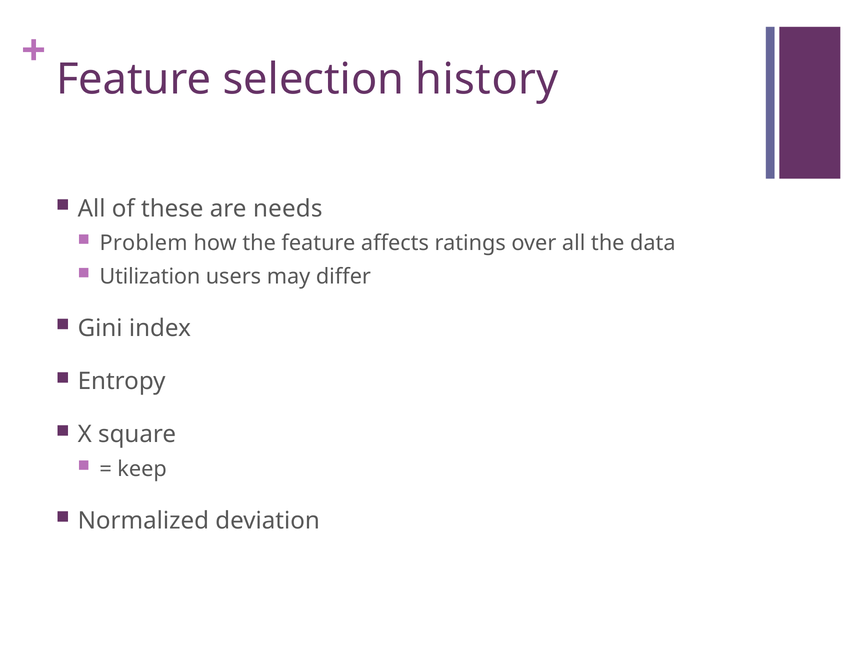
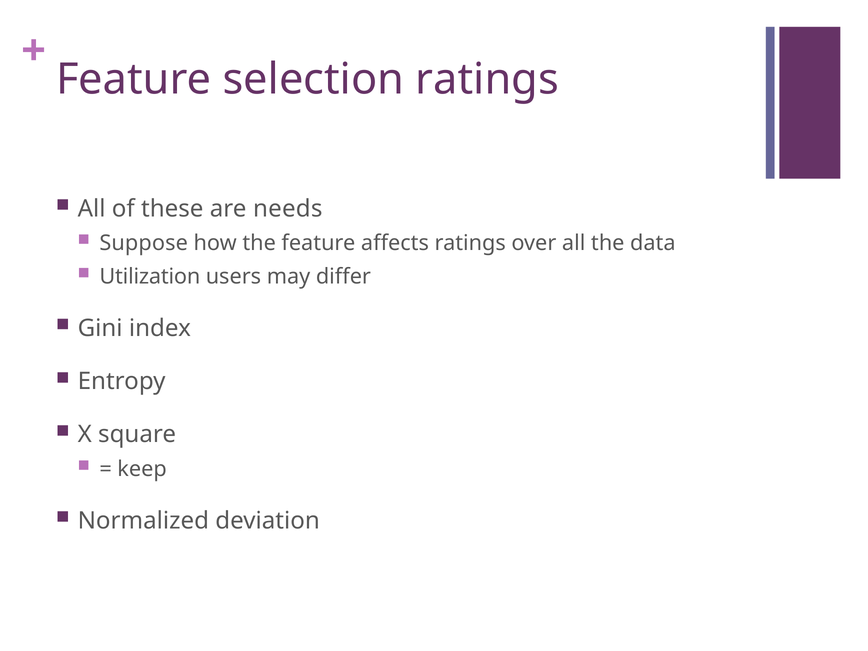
selection history: history -> ratings (487, 79)
Problem: Problem -> Suppose (144, 243)
